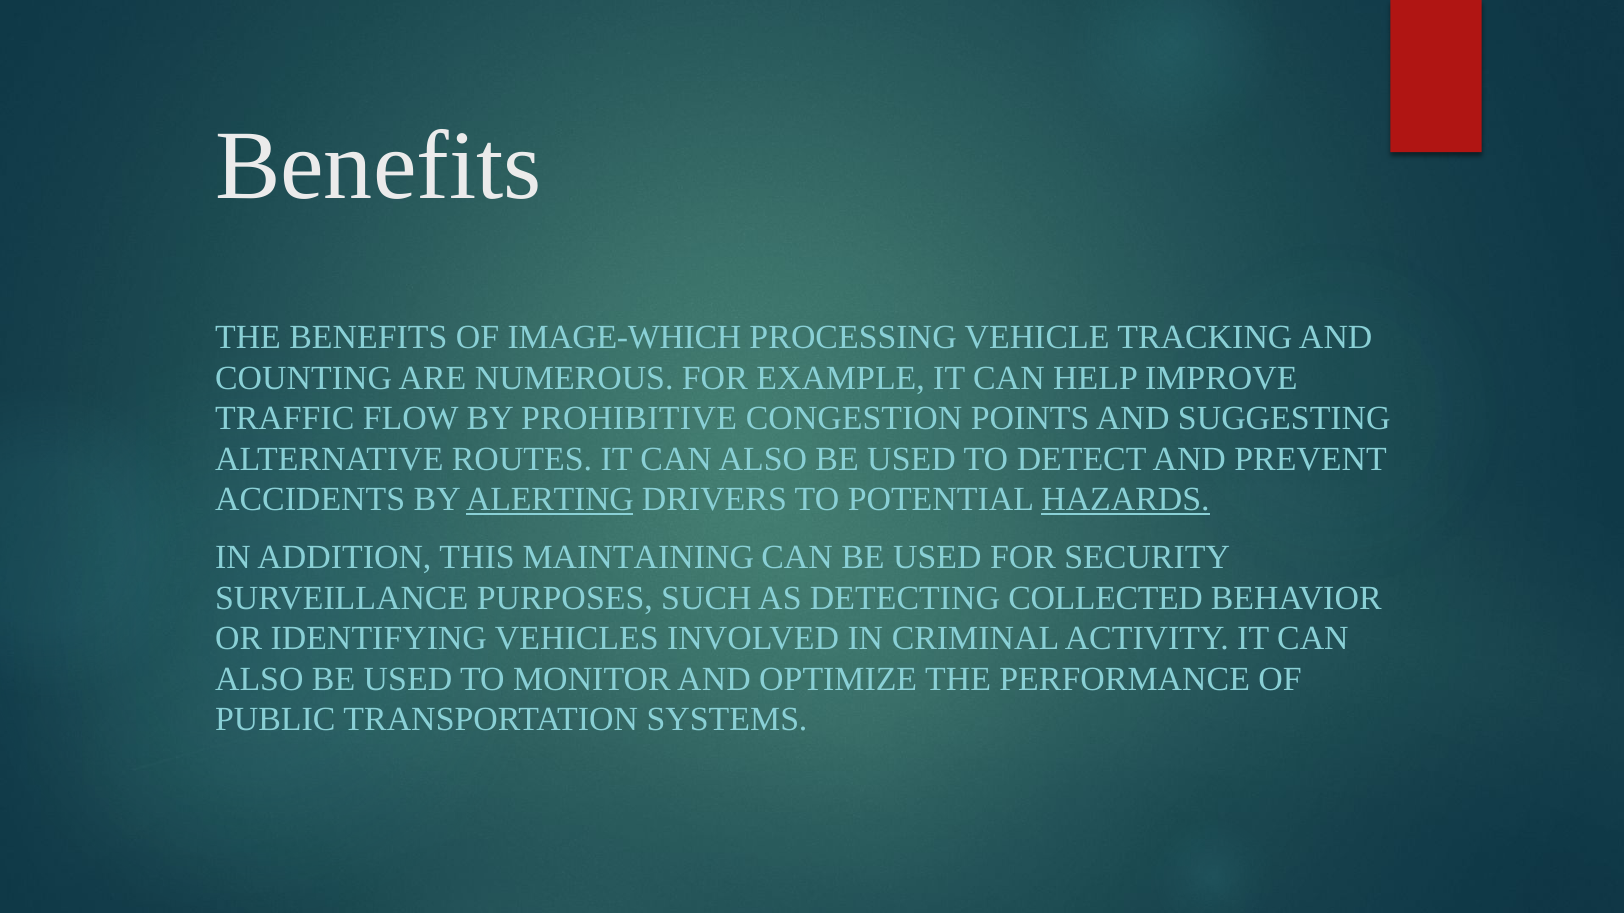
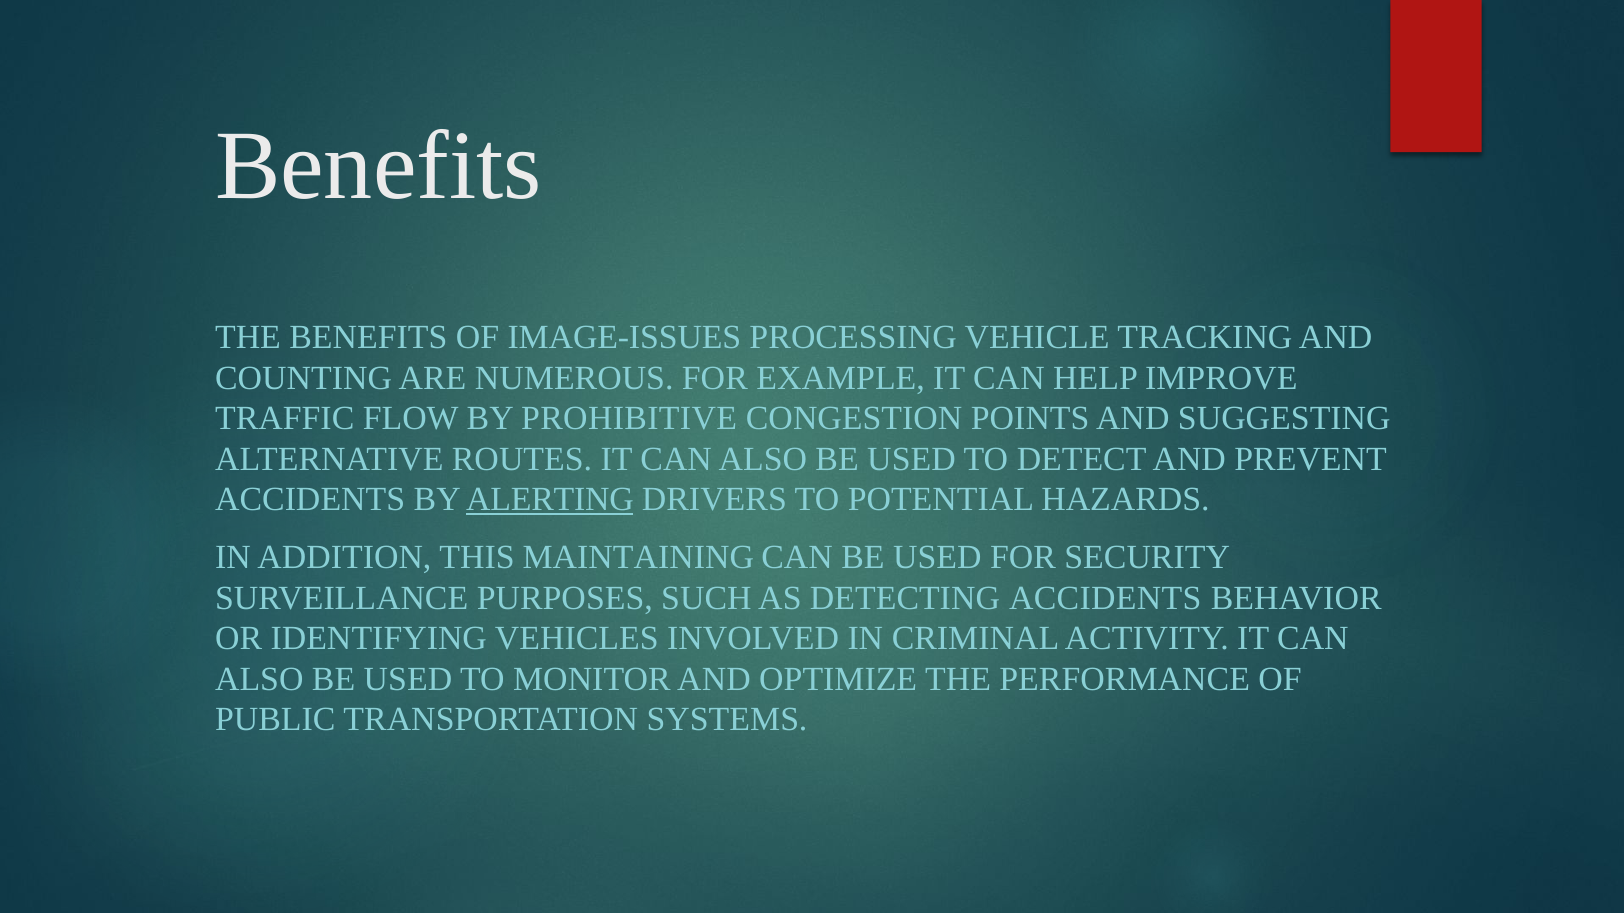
IMAGE-WHICH: IMAGE-WHICH -> IMAGE-ISSUES (624, 338)
HAZARDS underline: present -> none (1126, 500)
DETECTING COLLECTED: COLLECTED -> ACCIDENTS (1105, 598)
